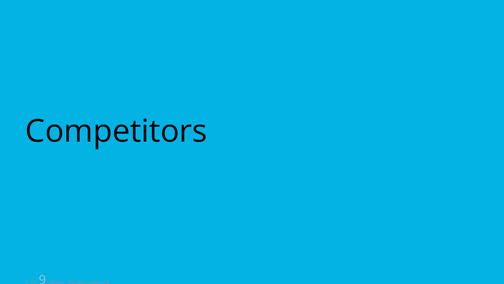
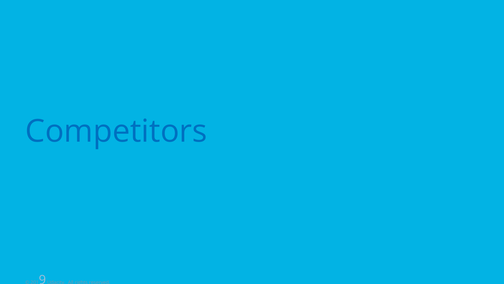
Competitors colour: black -> blue (116, 131)
